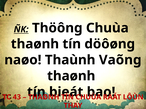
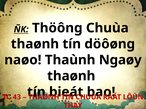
Vaõng: Vaõng -> Ngaøy (120, 60)
